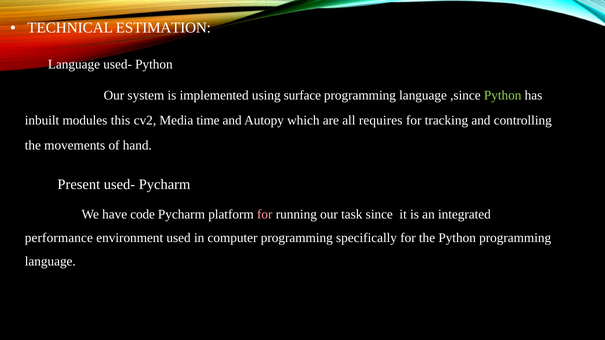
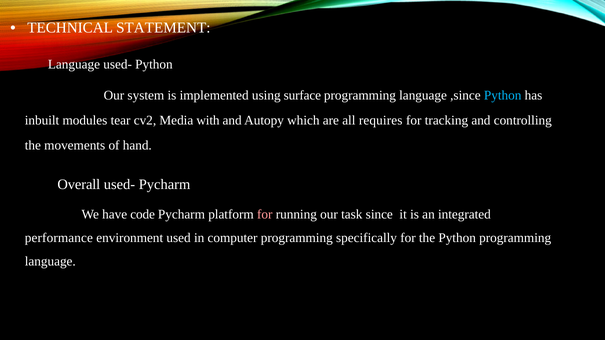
ESTIMATION: ESTIMATION -> STATEMENT (163, 28)
Python colour: light green -> light blue (503, 95)
this: this -> tear (121, 120)
time: time -> with (208, 120)
Present: Present -> Overall (79, 185)
